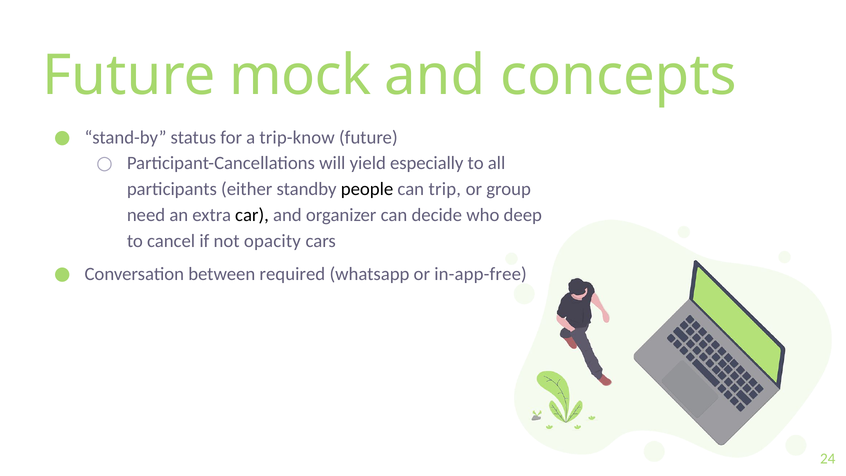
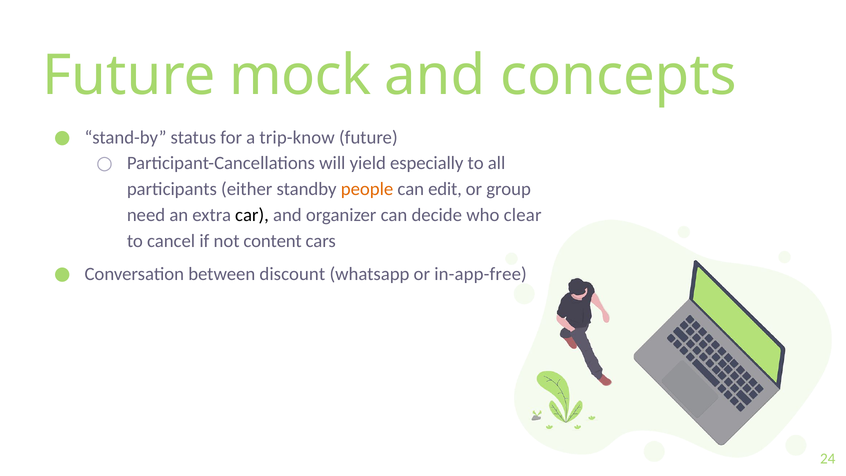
people colour: black -> orange (367, 189)
trip: trip -> edit (445, 189)
deep: deep -> clear (523, 215)
opacity: opacity -> content (273, 241)
required: required -> discount (292, 274)
